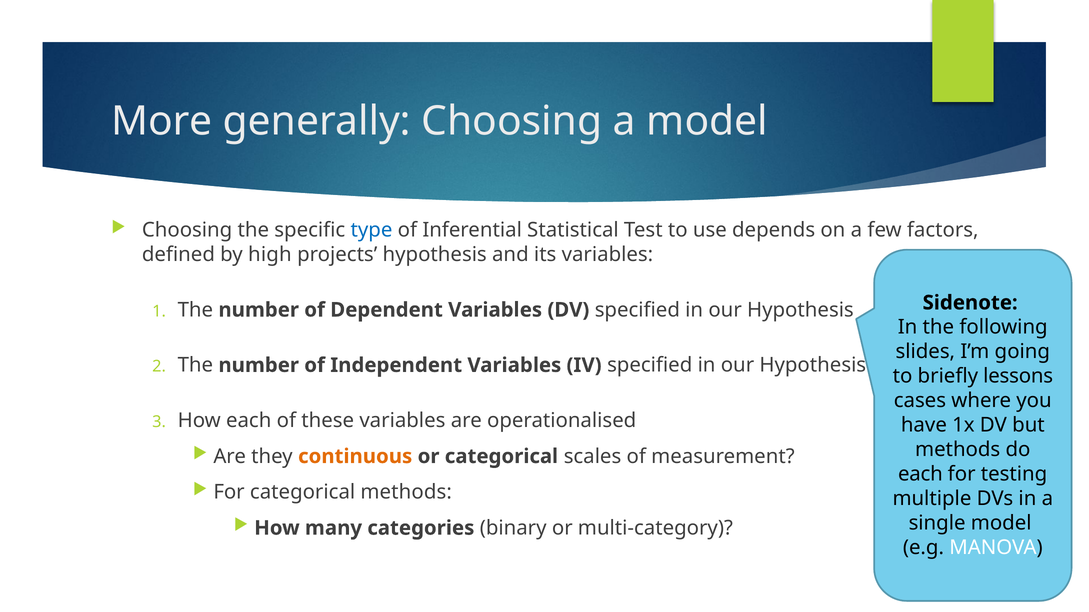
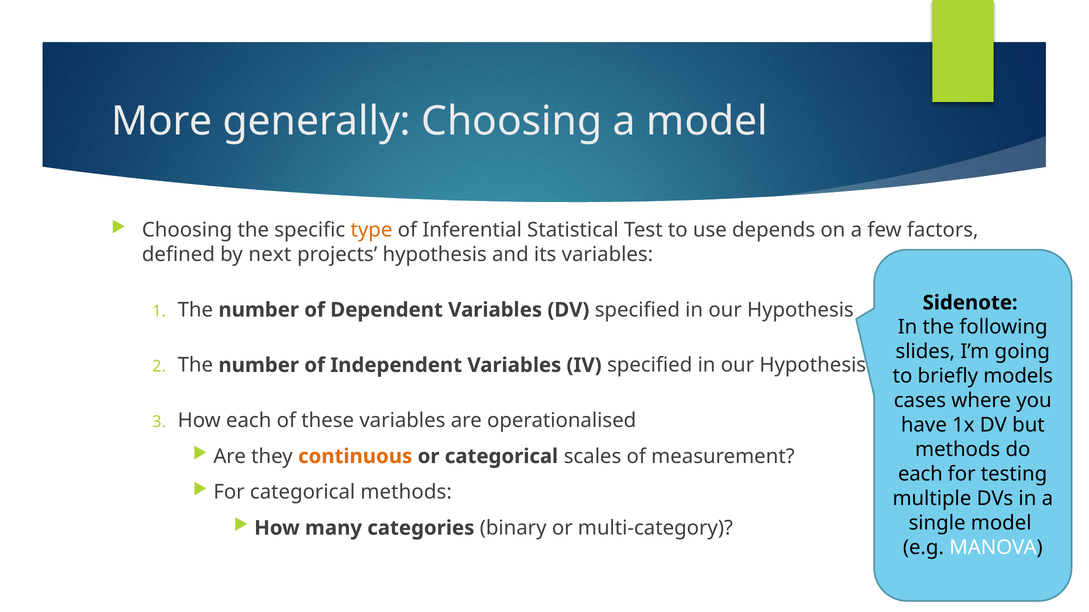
type colour: blue -> orange (372, 230)
high: high -> next (270, 255)
lessons: lessons -> models (1018, 376)
